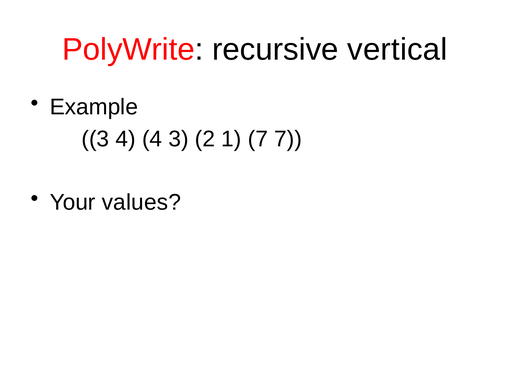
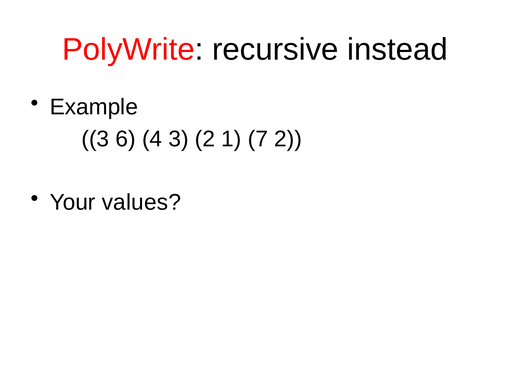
vertical: vertical -> instead (397, 49)
3 4: 4 -> 6 (126, 139)
7 7: 7 -> 2 (288, 139)
